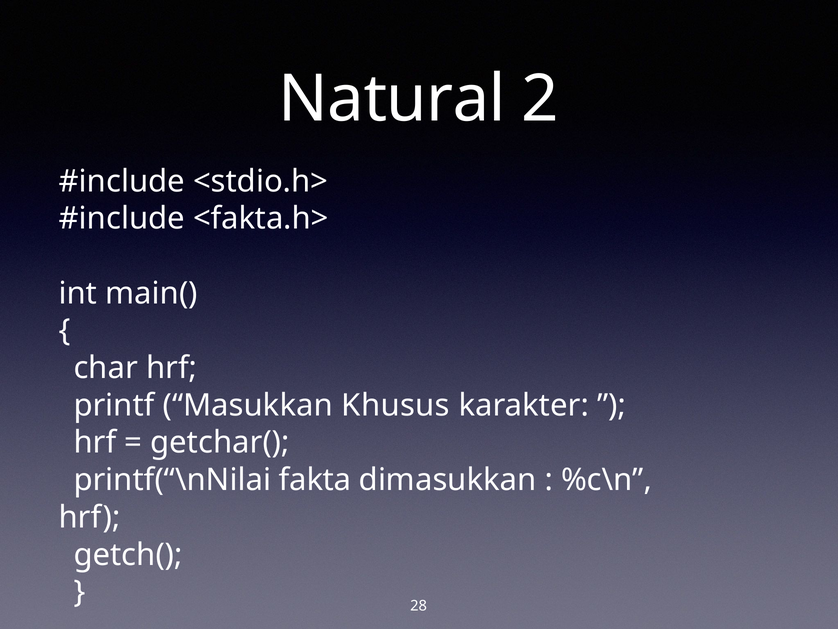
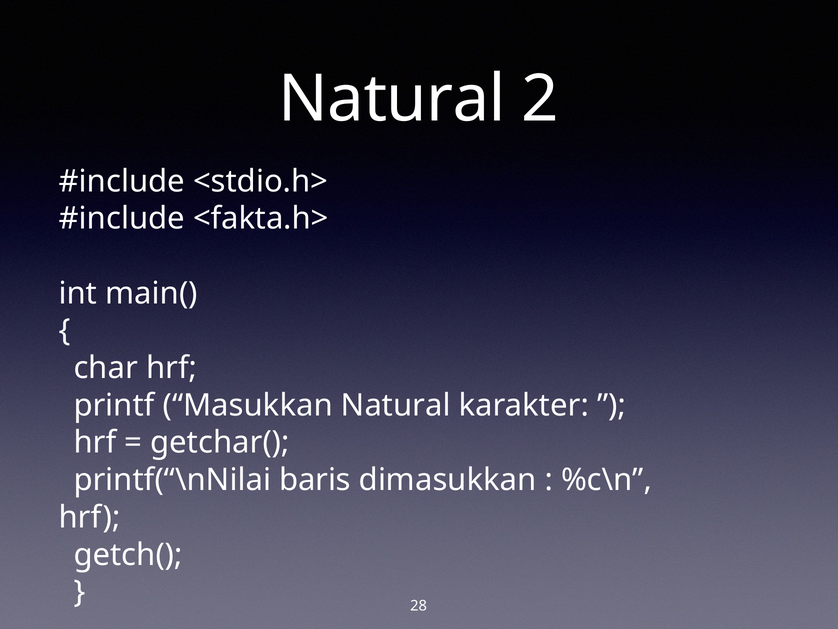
Masukkan Khusus: Khusus -> Natural (396, 405)
fakta: fakta -> baris (315, 480)
